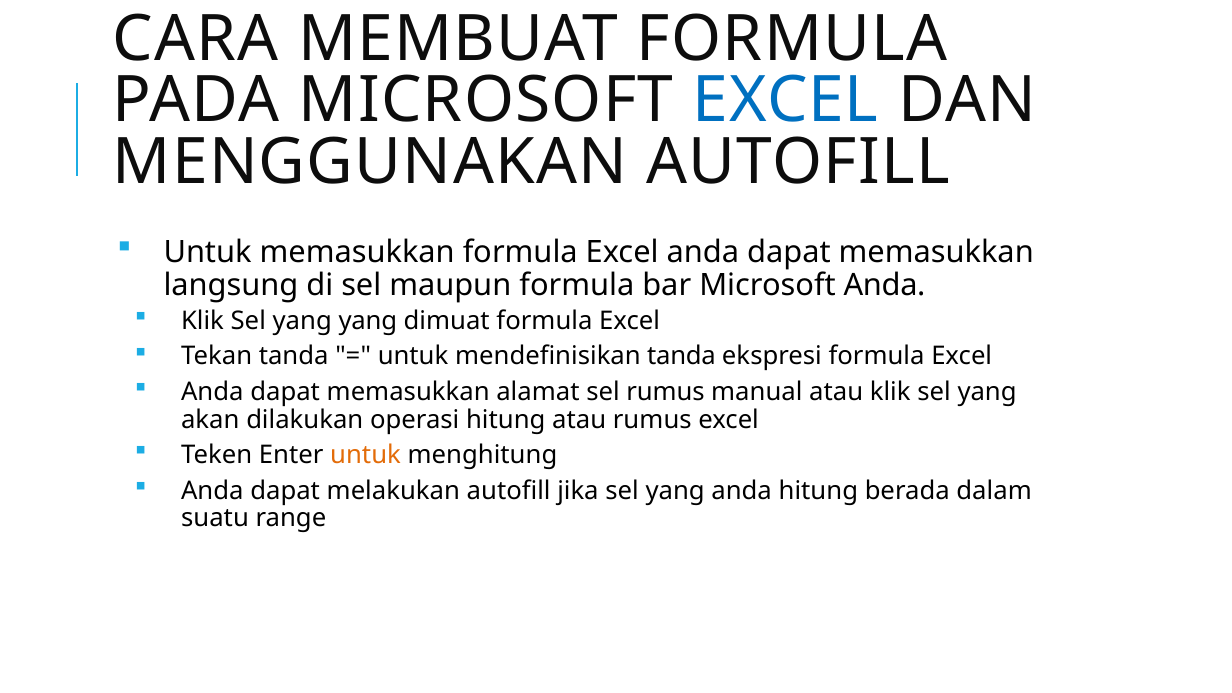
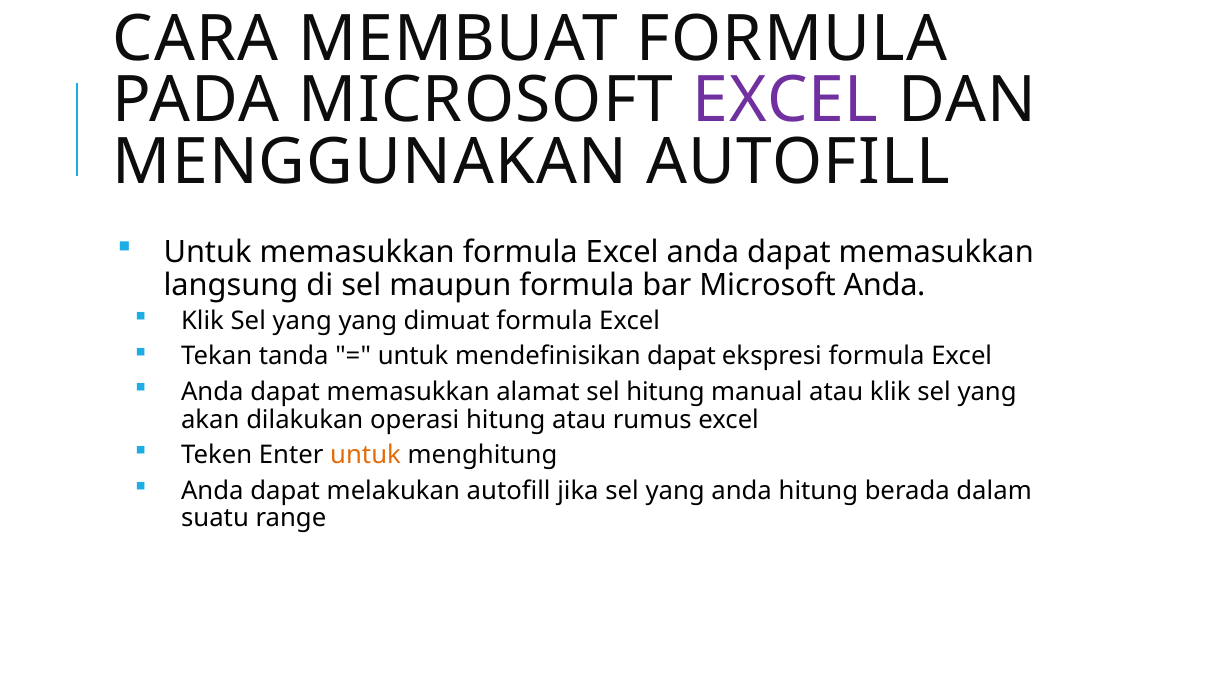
EXCEL colour: blue -> purple (786, 100)
mendefinisikan tanda: tanda -> dapat (681, 357)
sel rumus: rumus -> hitung (666, 392)
